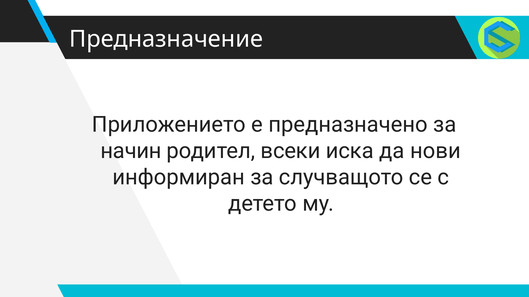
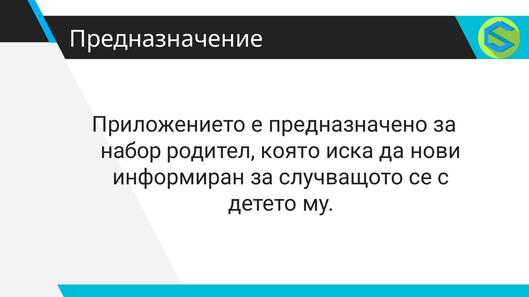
начин: начин -> набор (131, 151)
всеки: всеки -> която (290, 151)
